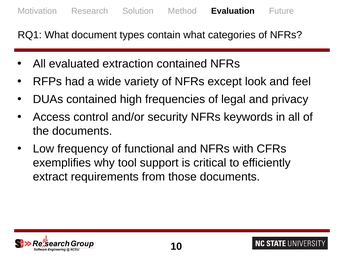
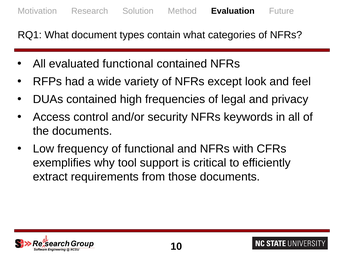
evaluated extraction: extraction -> functional (128, 64)
